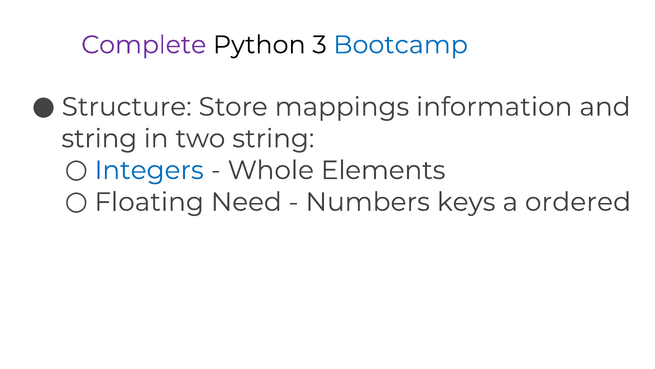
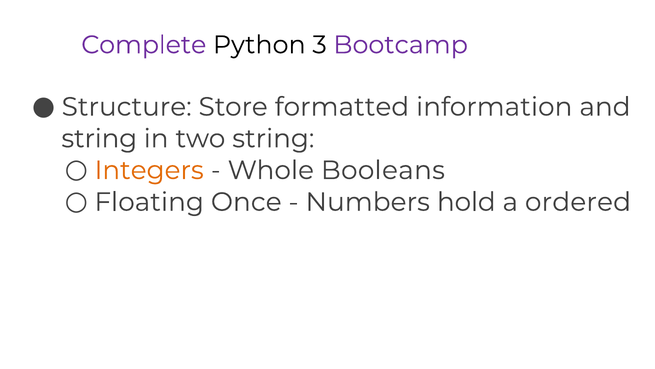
Bootcamp colour: blue -> purple (401, 45)
mappings: mappings -> formatted (342, 107)
Integers colour: blue -> orange (149, 170)
Elements: Elements -> Booleans (383, 170)
Need: Need -> Once (246, 202)
keys: keys -> hold (466, 202)
